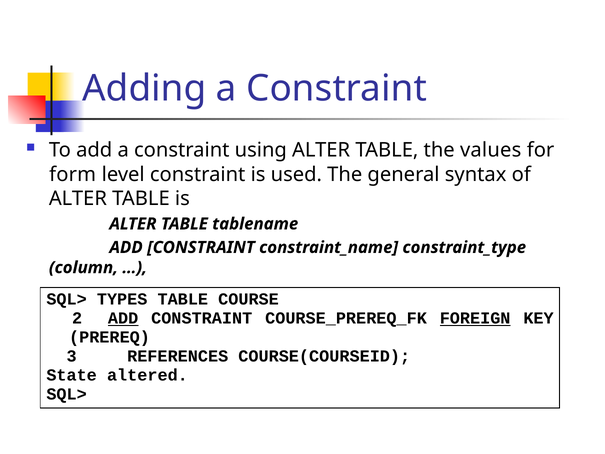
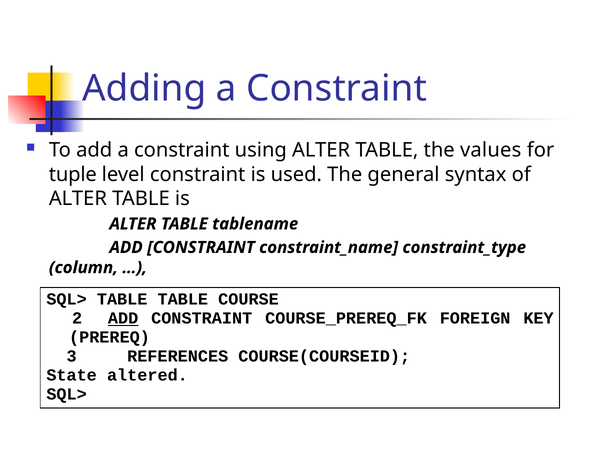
form: form -> tuple (73, 174)
SQL> TYPES: TYPES -> TABLE (122, 299)
FOREIGN underline: present -> none (475, 318)
